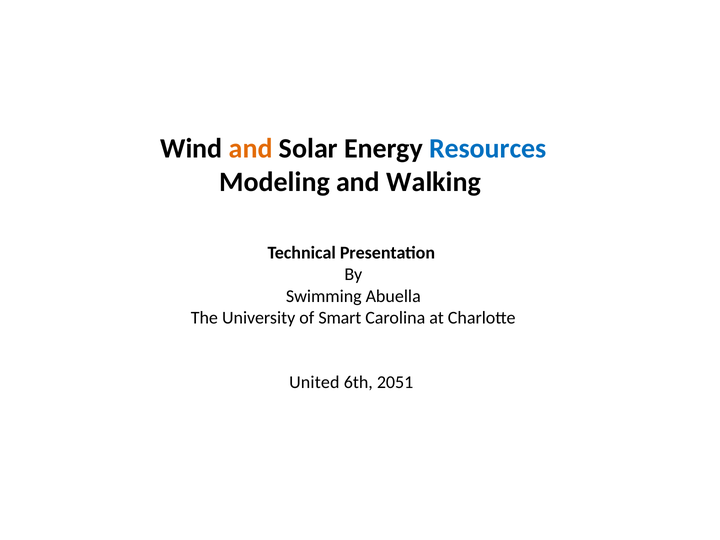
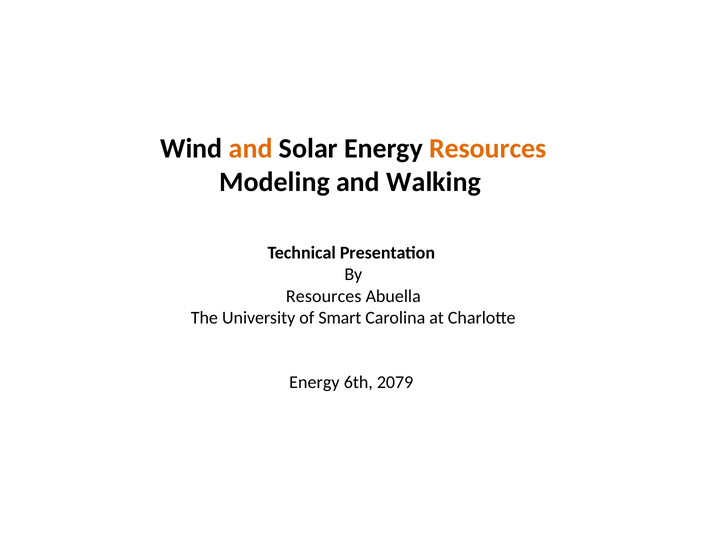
Resources colour: blue -> orange (488, 149)
Swimming: Swimming -> Resources (324, 296)
United: United -> Energy (314, 383)
2051: 2051 -> 2079 (395, 383)
